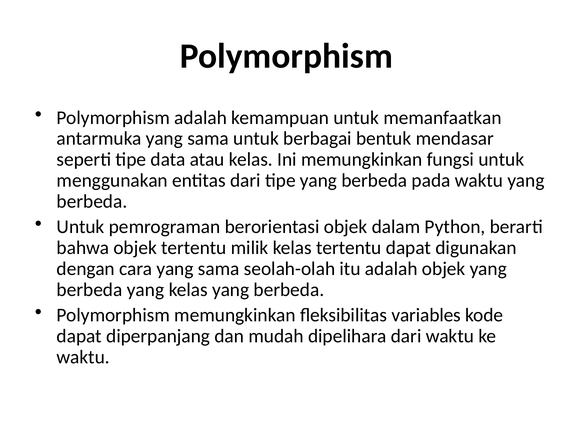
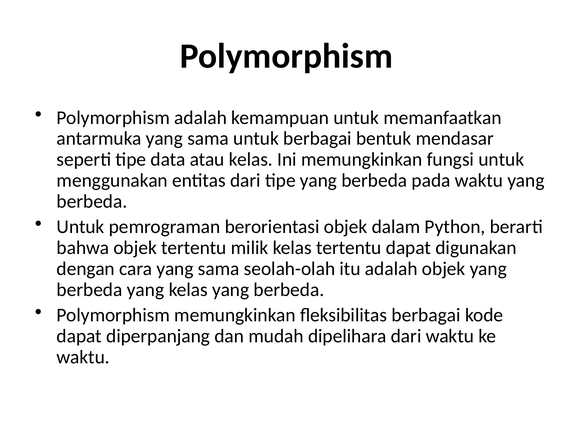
fleksibilitas variables: variables -> berbagai (426, 315)
